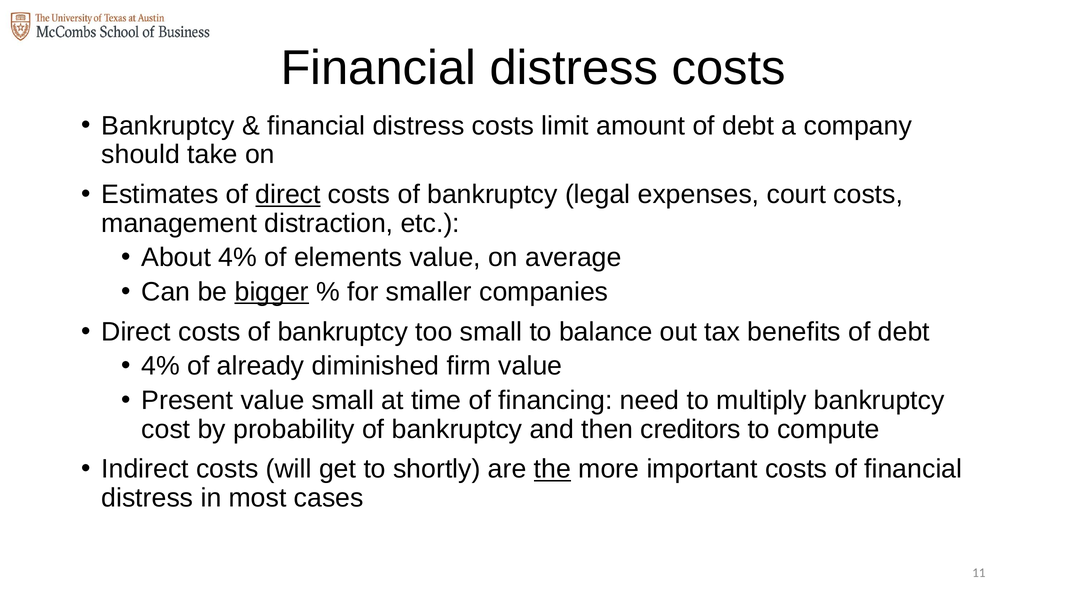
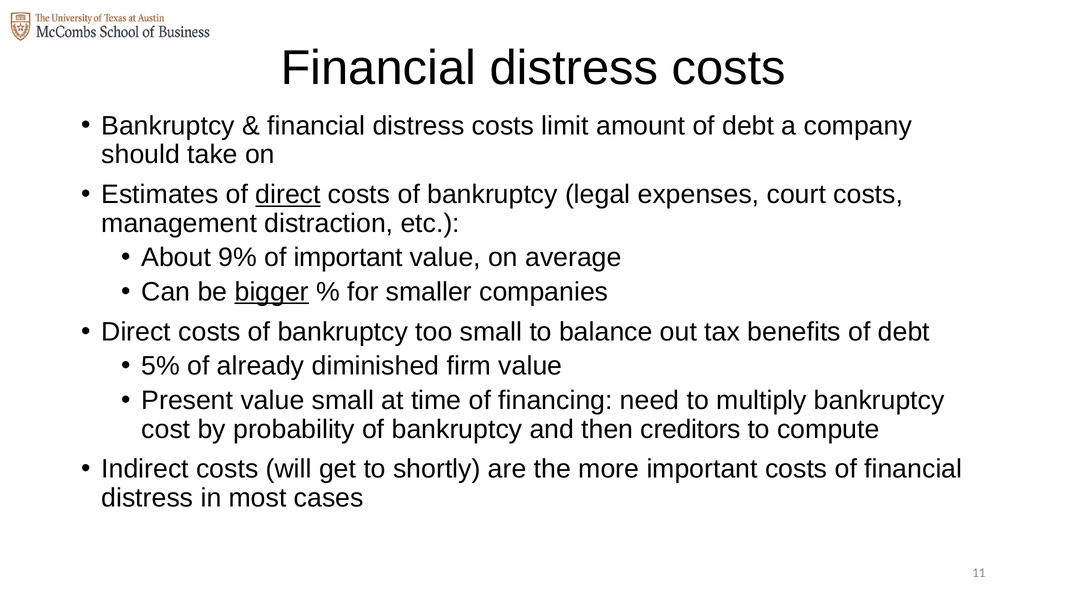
About 4%: 4% -> 9% (238, 258)
of elements: elements -> important (348, 258)
4%: 4% -> 5% (161, 366)
the underline: present -> none (552, 469)
